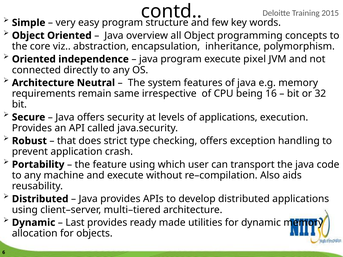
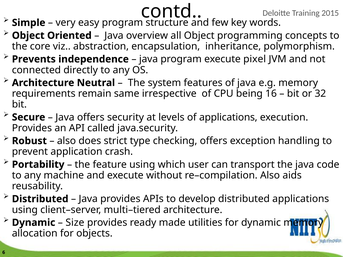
Oriented: Oriented -> Prevents (34, 59)
that: that -> also (67, 141)
Last: Last -> Size (75, 223)
